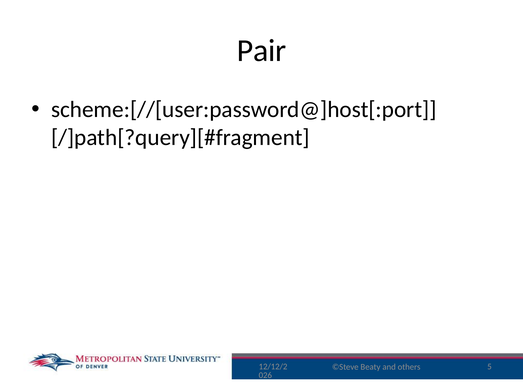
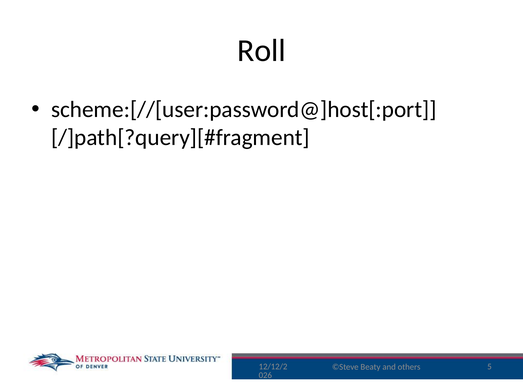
Pair: Pair -> Roll (261, 51)
